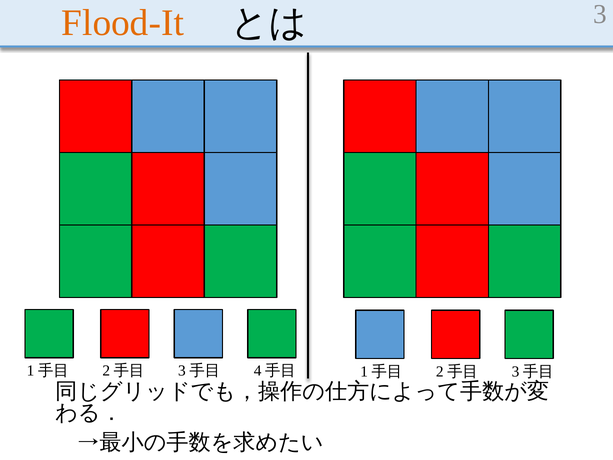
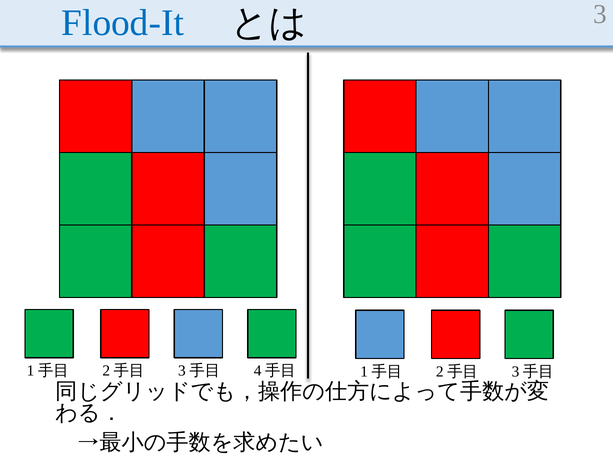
Flood-It colour: orange -> blue (123, 23)
